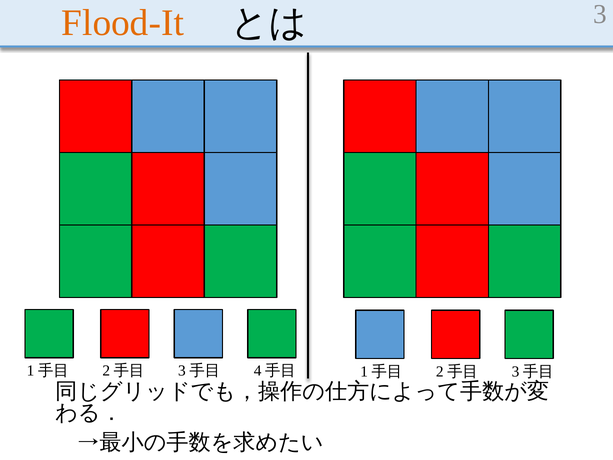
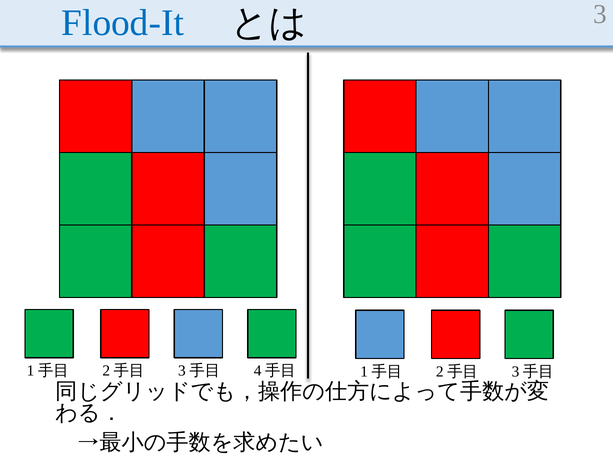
Flood-It colour: orange -> blue (123, 23)
